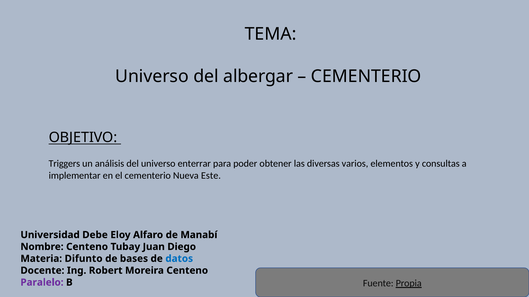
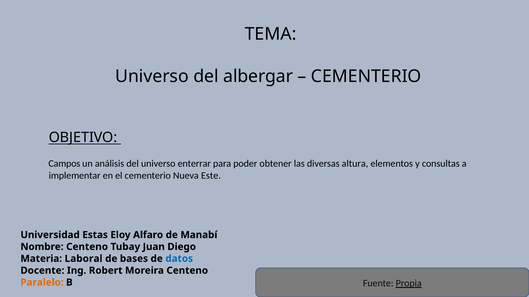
Triggers: Triggers -> Campos (64, 164)
varios: varios -> altura (355, 164)
Debe: Debe -> Estas (95, 235)
Difunto: Difunto -> Laboral (84, 259)
Paralelo colour: purple -> orange (42, 283)
